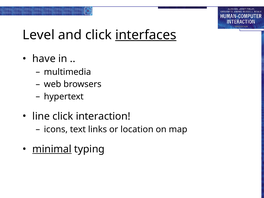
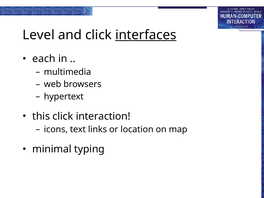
have: have -> each (44, 59)
line: line -> this (41, 116)
minimal underline: present -> none (52, 149)
